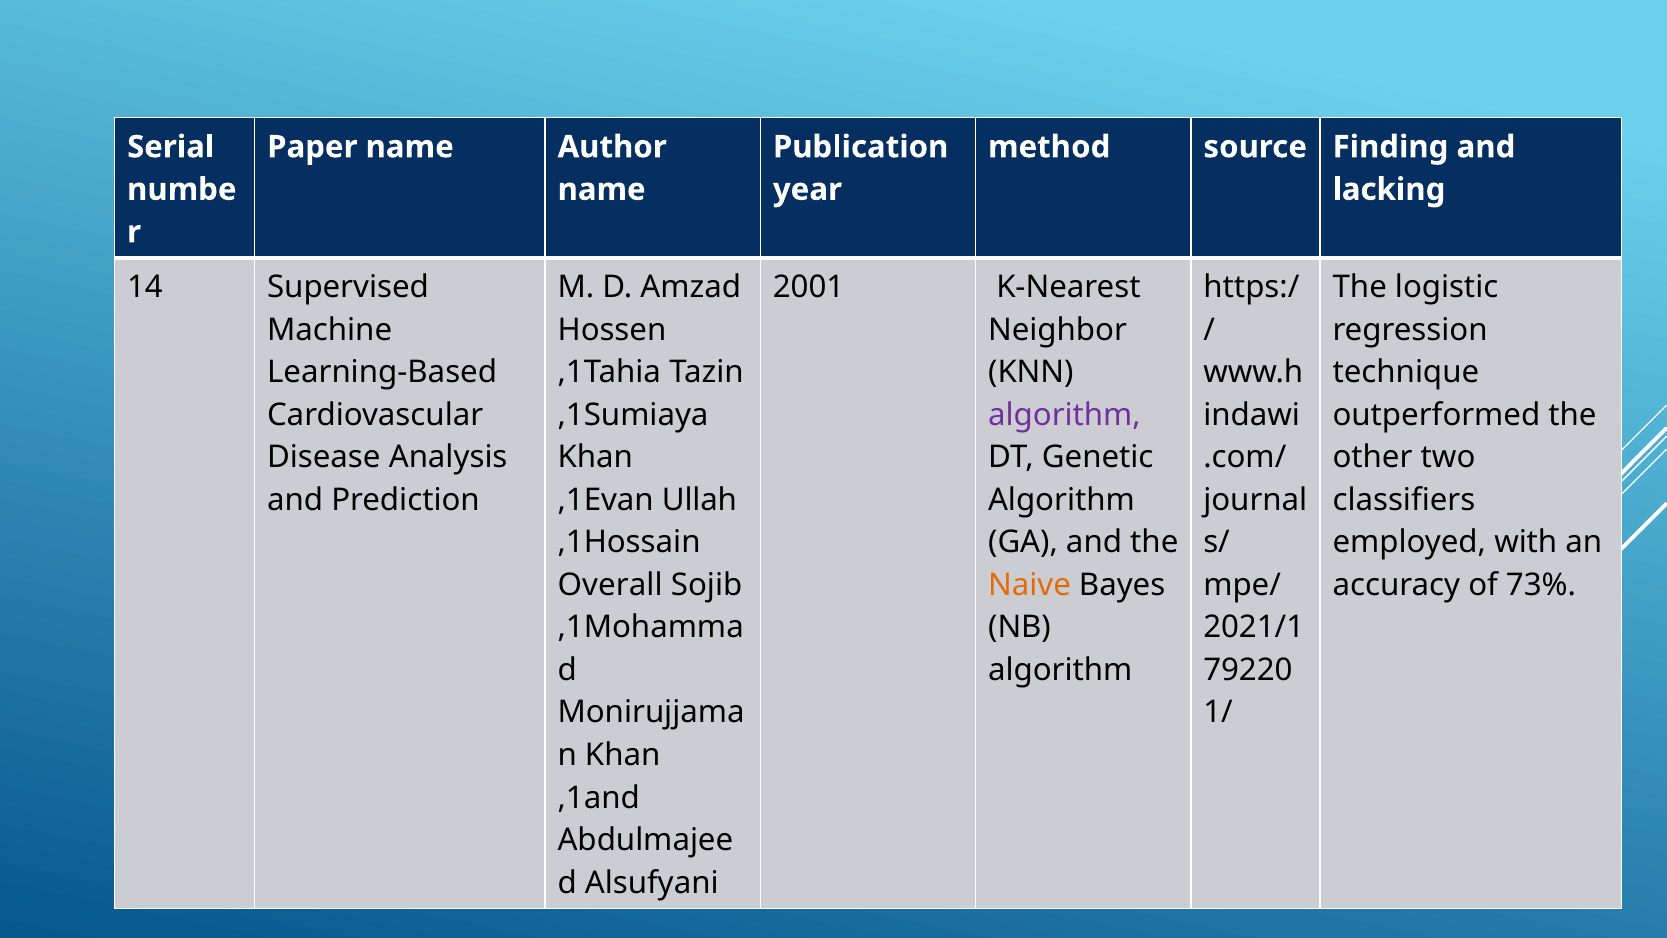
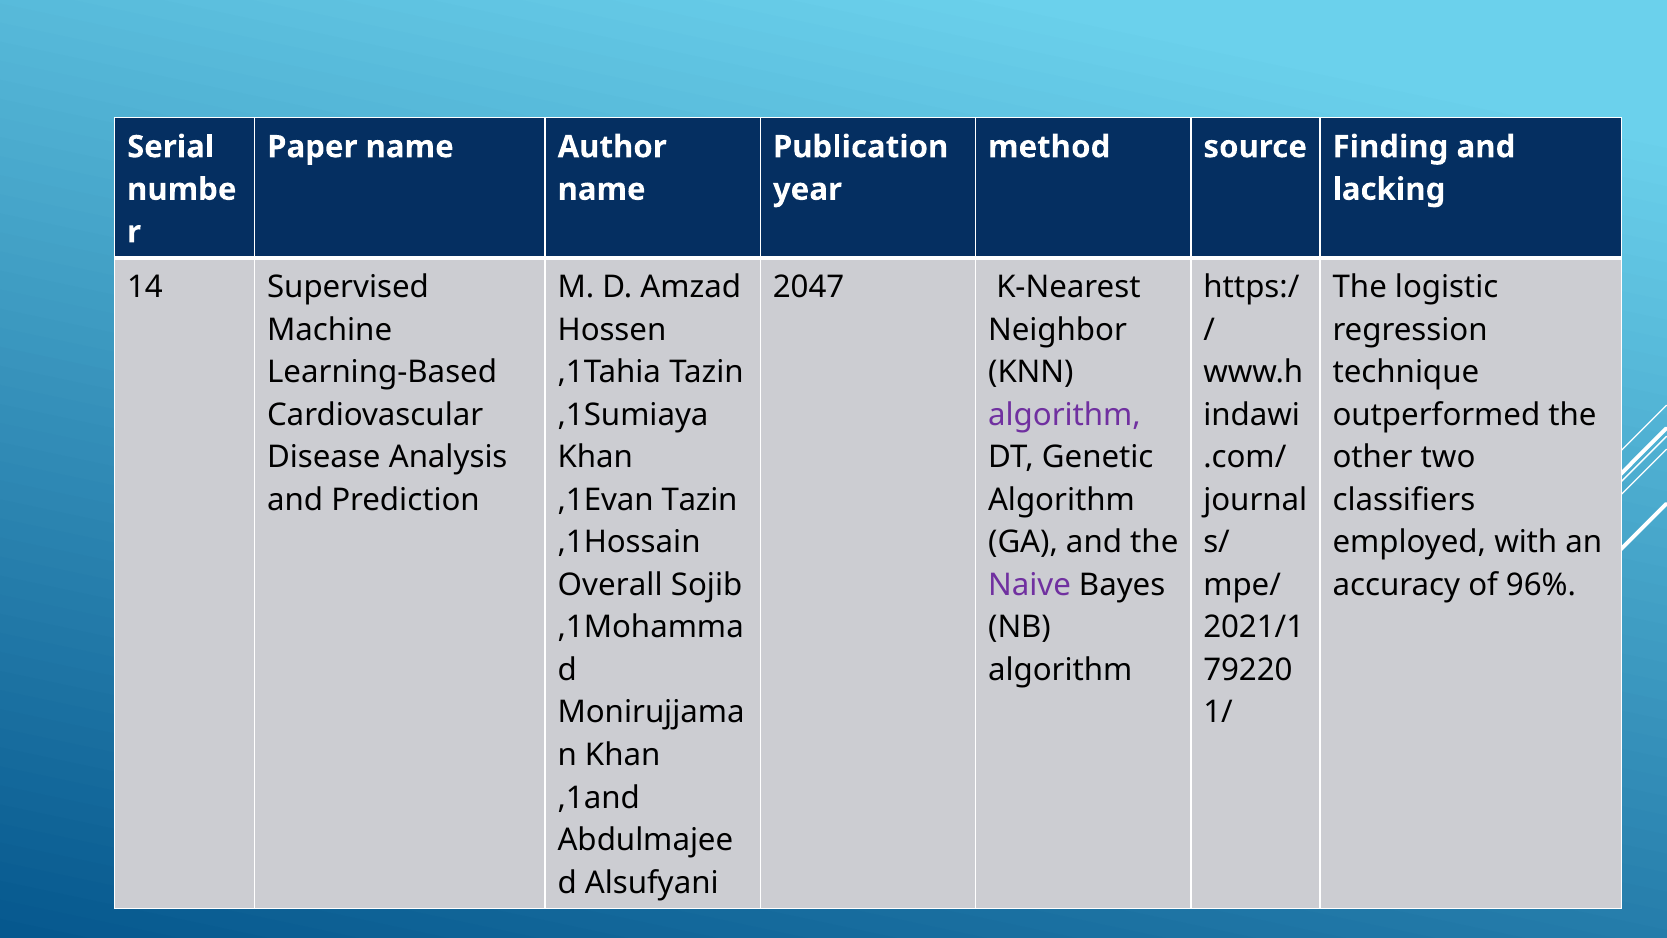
2001: 2001 -> 2047 (809, 287)
,1Evan Ullah: Ullah -> Tazin (700, 500)
Naive colour: orange -> purple (1030, 585)
73%: 73% -> 96% (1541, 585)
